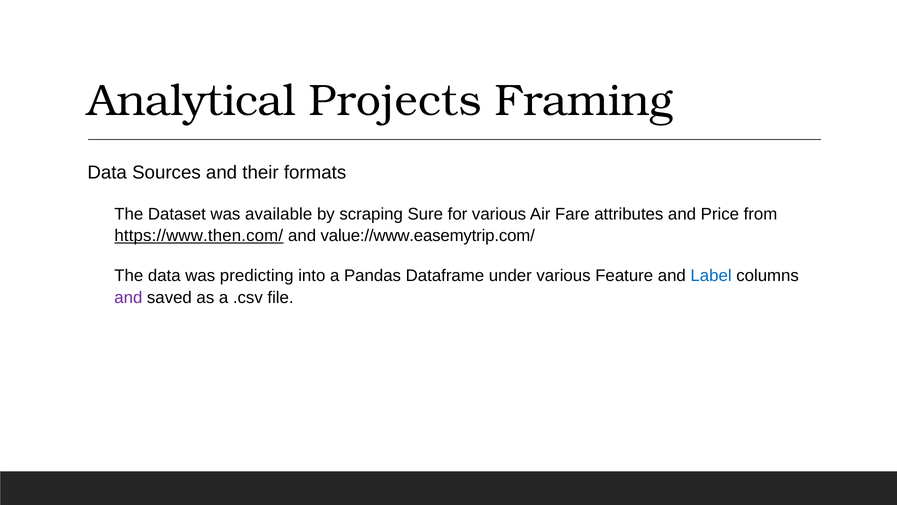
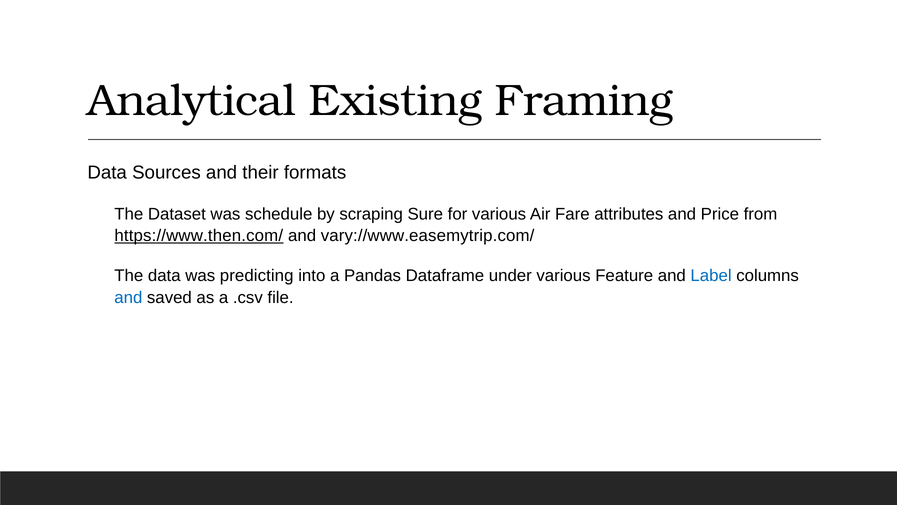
Projects: Projects -> Existing (396, 100)
available: available -> schedule (279, 214)
value://www.easemytrip.com/: value://www.easemytrip.com/ -> vary://www.easemytrip.com/ (428, 235)
and colour: purple -> blue (128, 297)
